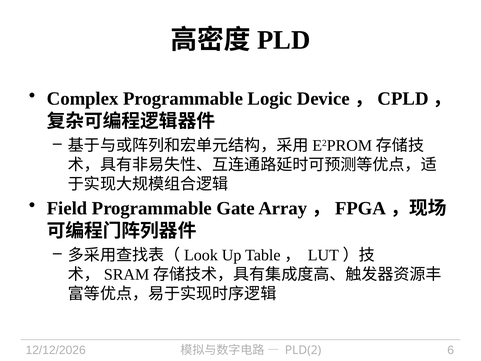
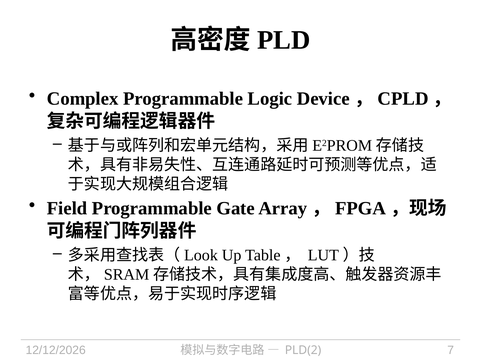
6: 6 -> 7 (451, 350)
